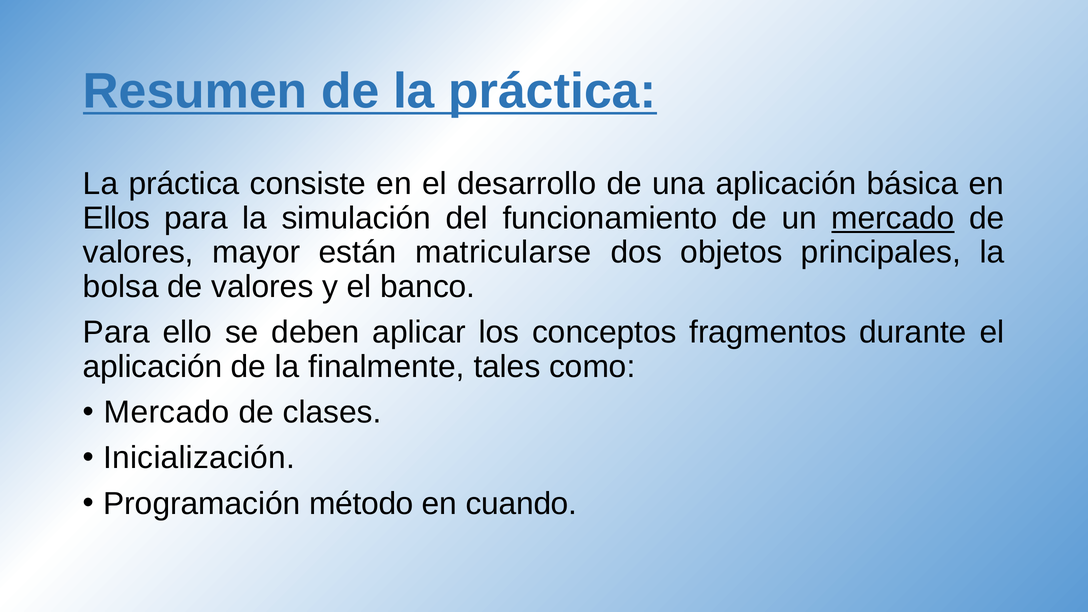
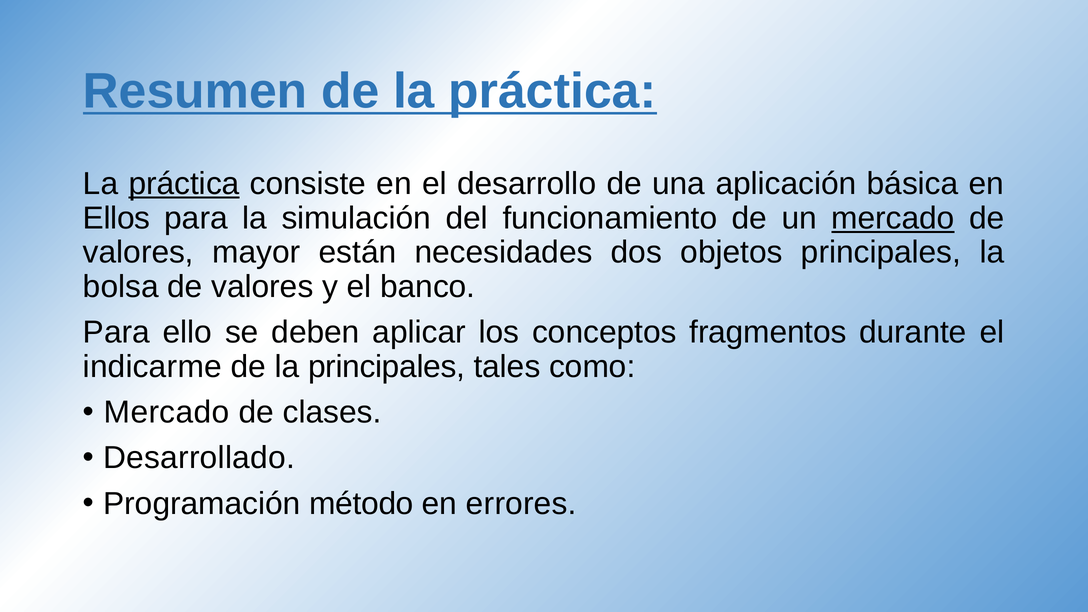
práctica underline: none -> present (184, 184)
matricularse: matricularse -> necesidades (504, 253)
aplicación: aplicación -> indicarme (152, 367)
la finalmente: finalmente -> principales (387, 367)
Inicialización: Inicialización -> Desarrollado (199, 458)
cuando: cuando -> errores (521, 504)
